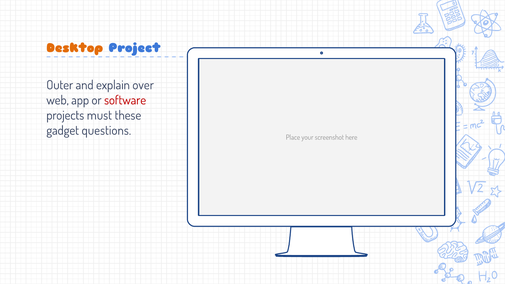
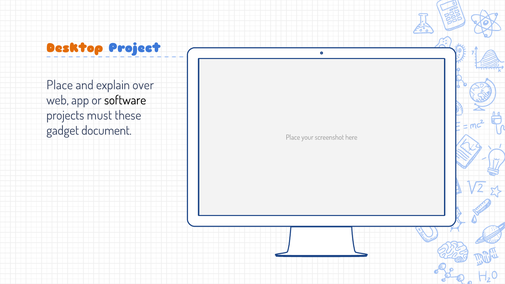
Outer: Outer -> Place (60, 85)
software colour: red -> black (125, 100)
questions: questions -> document (106, 131)
